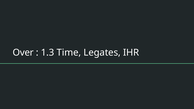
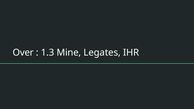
Time: Time -> Mine (69, 53)
